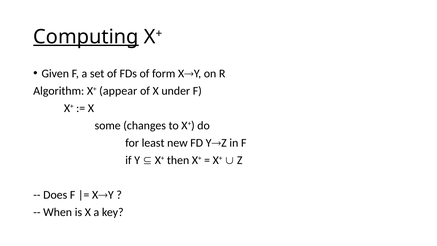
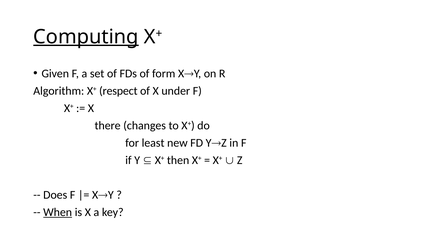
appear: appear -> respect (118, 91)
some: some -> there (108, 125)
When underline: none -> present (58, 212)
